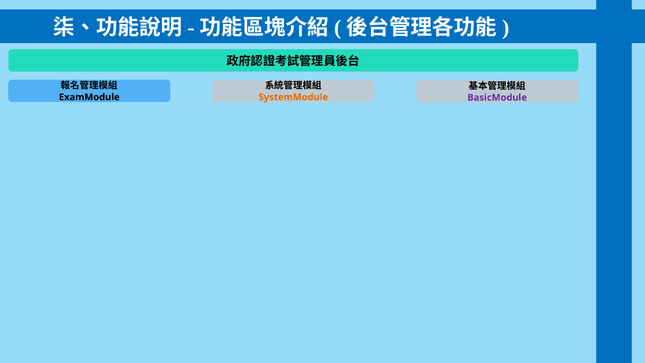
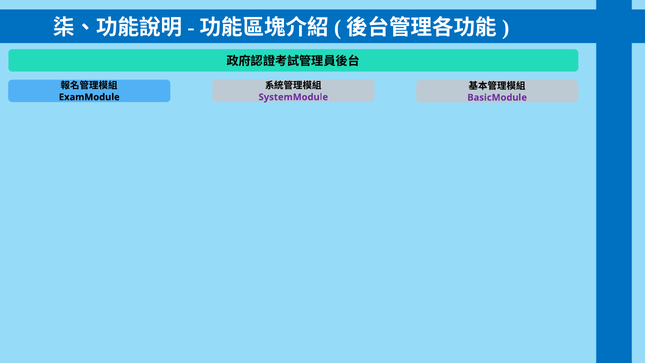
SystemModule colour: orange -> purple (293, 97)
